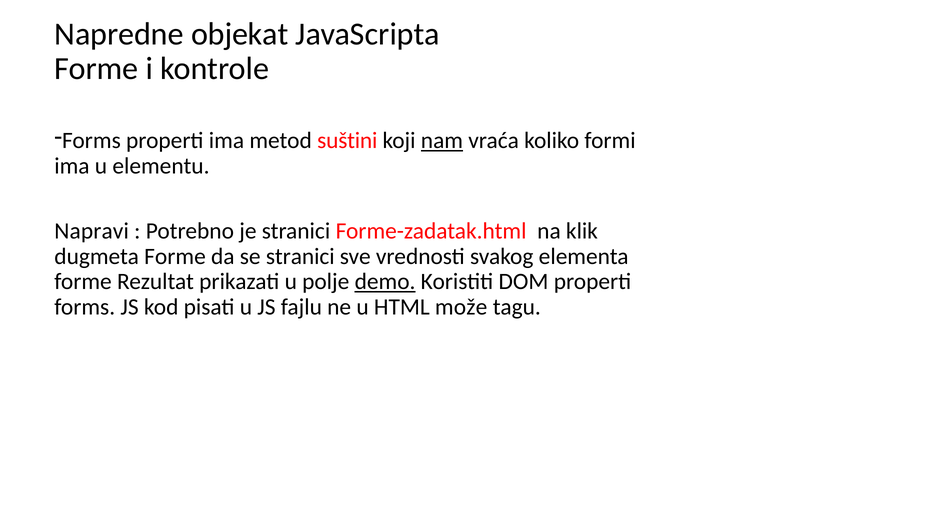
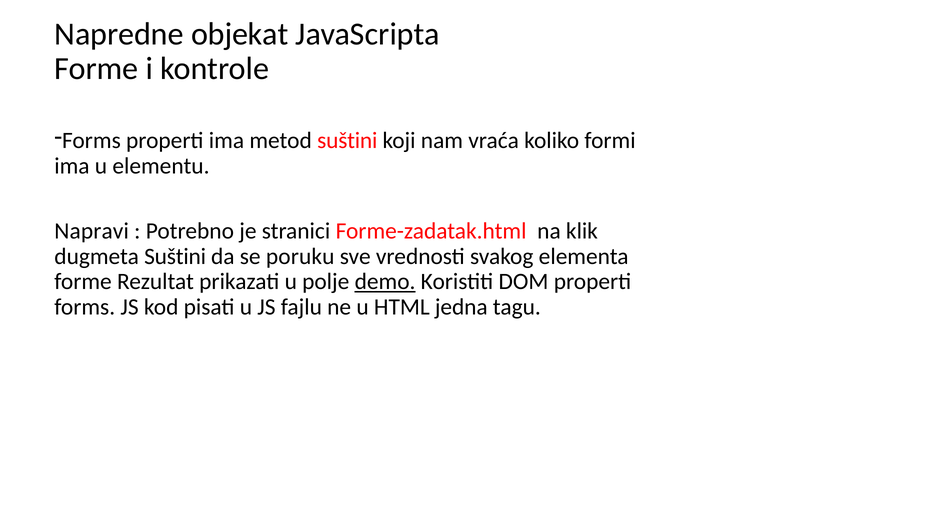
nam underline: present -> none (442, 140)
dugmeta Forme: Forme -> Suštini (175, 256)
se stranici: stranici -> poruku (300, 256)
može: može -> jedna (461, 307)
